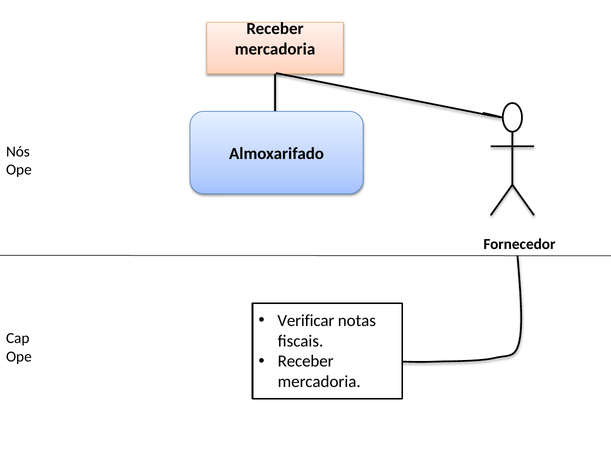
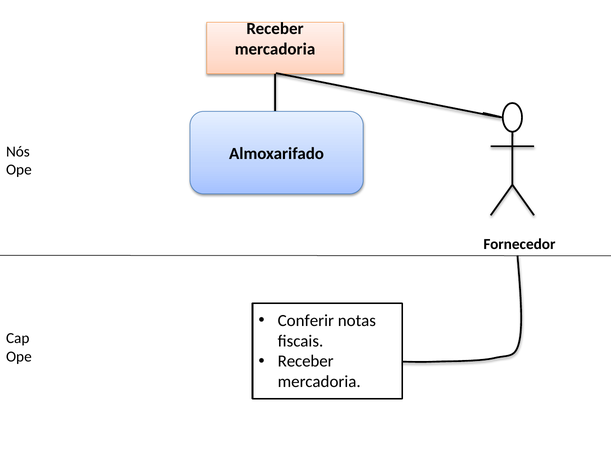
Verificar: Verificar -> Conferir (306, 321)
